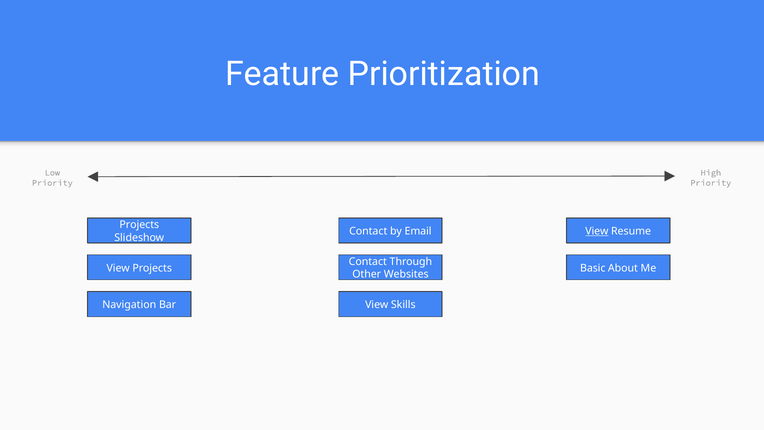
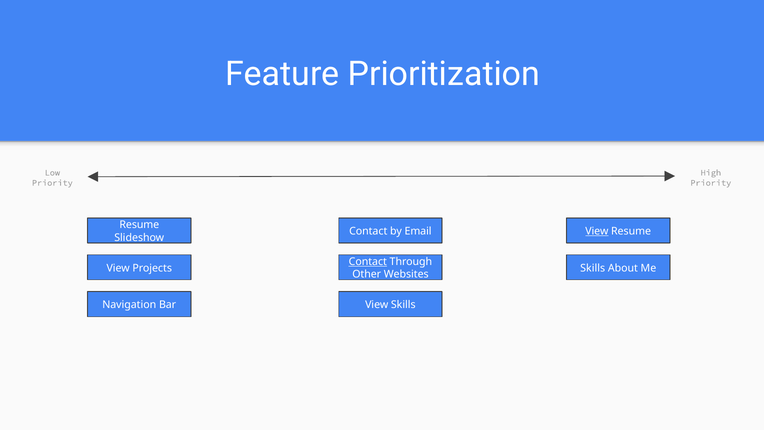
Projects: Projects -> Resume (139, 225)
Contact underline: none -> present (368, 262)
Basic: Basic -> Skills (593, 268)
